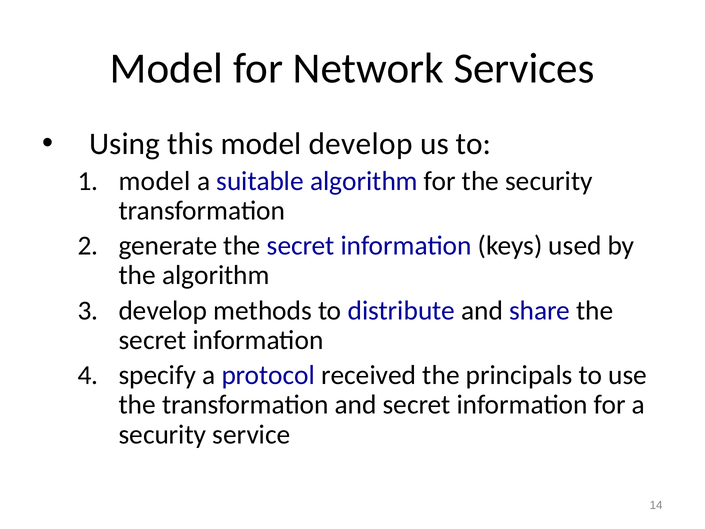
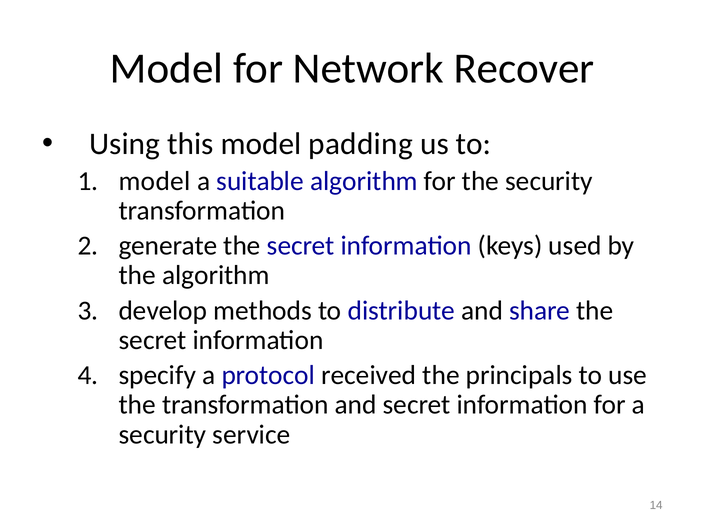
Services: Services -> Recover (524, 68)
model develop: develop -> padding (361, 144)
